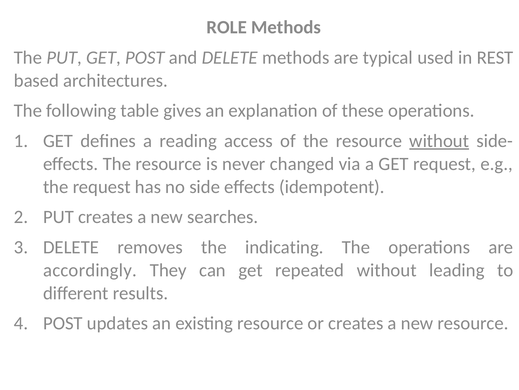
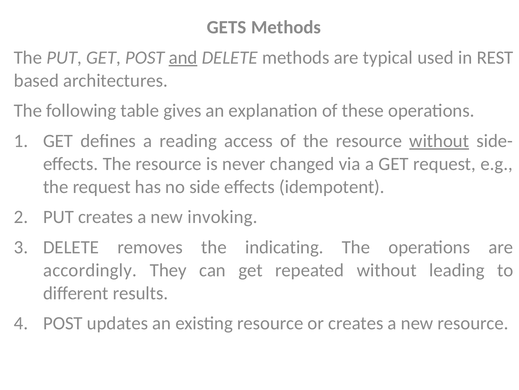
ROLE: ROLE -> GETS (227, 27)
and underline: none -> present (183, 57)
searches: searches -> invoking (223, 217)
